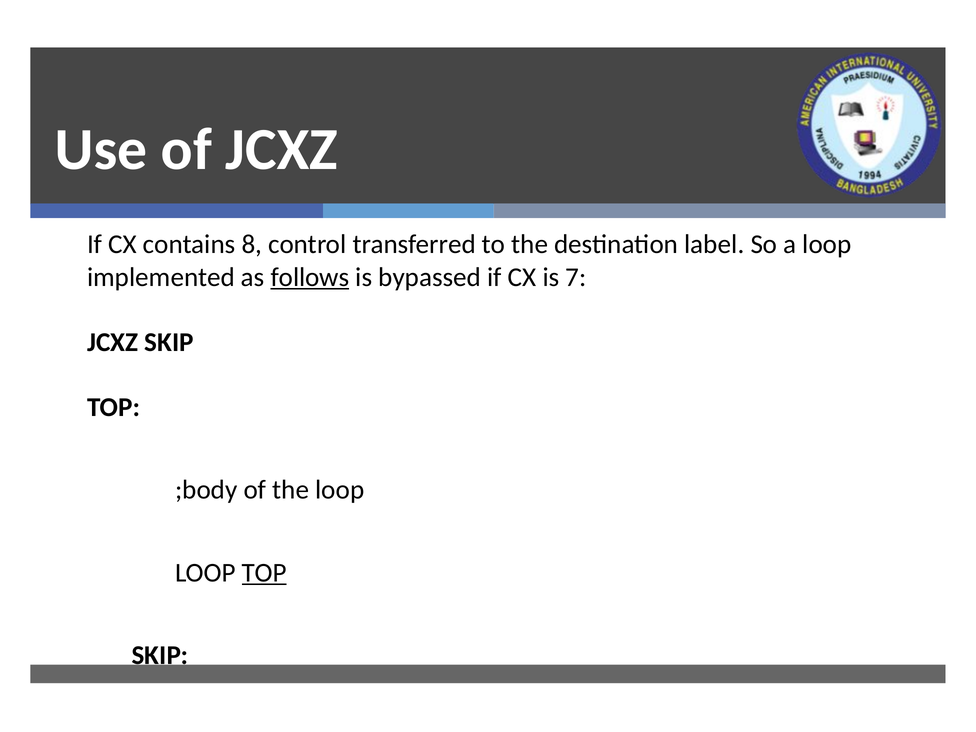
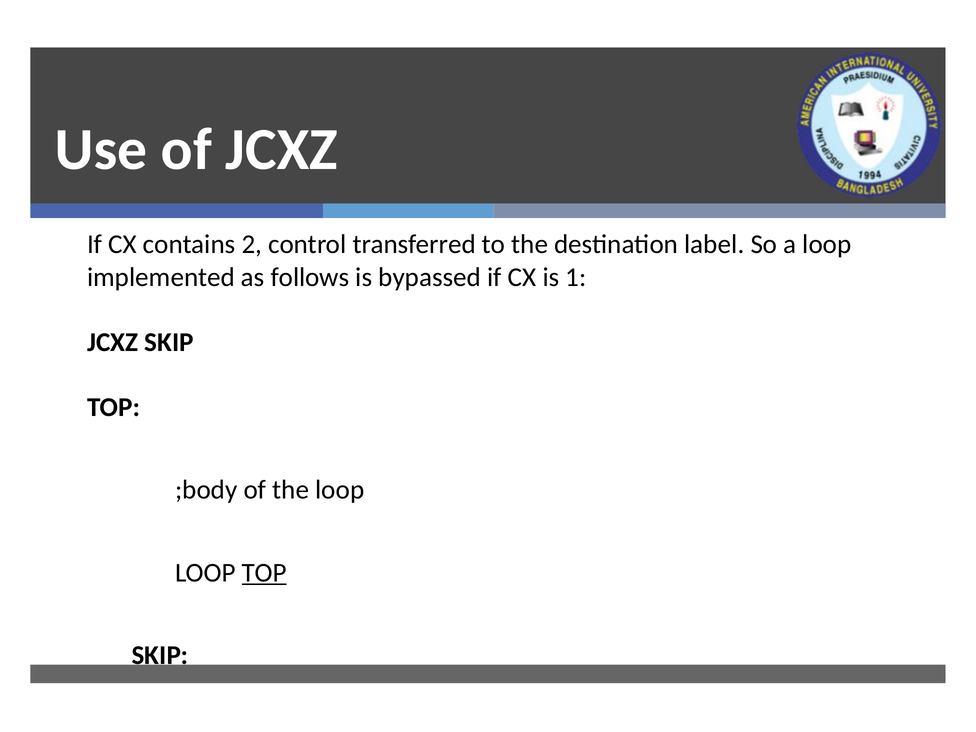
8: 8 -> 2 (252, 245)
follows underline: present -> none (310, 277)
7: 7 -> 1 (576, 277)
